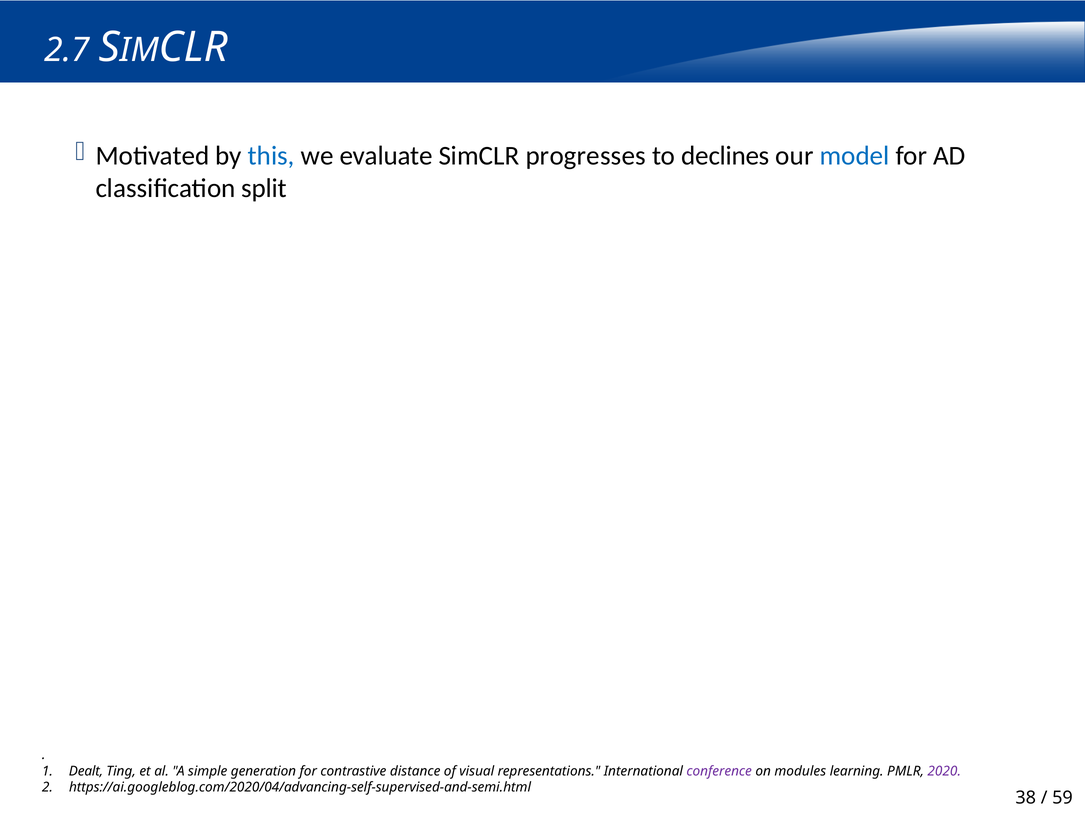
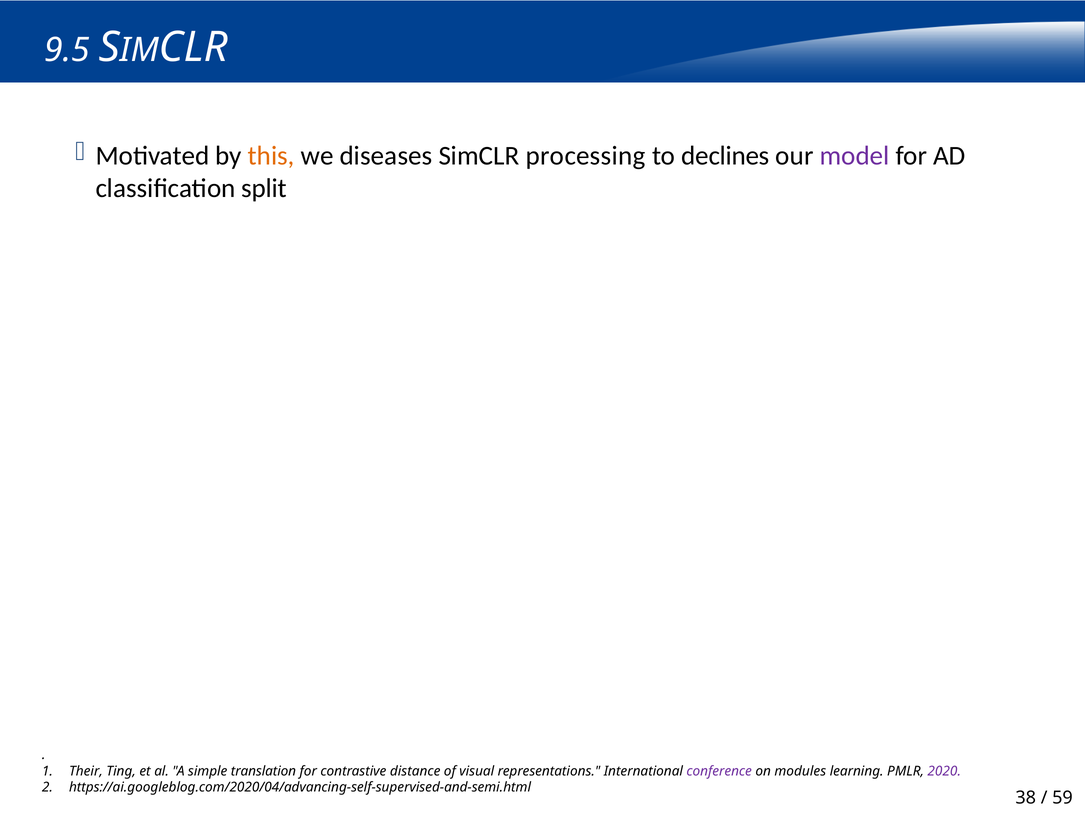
2.7: 2.7 -> 9.5 (67, 50)
this colour: blue -> orange (271, 156)
evaluate: evaluate -> diseases (386, 156)
progresses: progresses -> processing (586, 156)
model colour: blue -> purple (855, 156)
Dealt: Dealt -> Their (86, 771)
generation: generation -> translation (263, 771)
